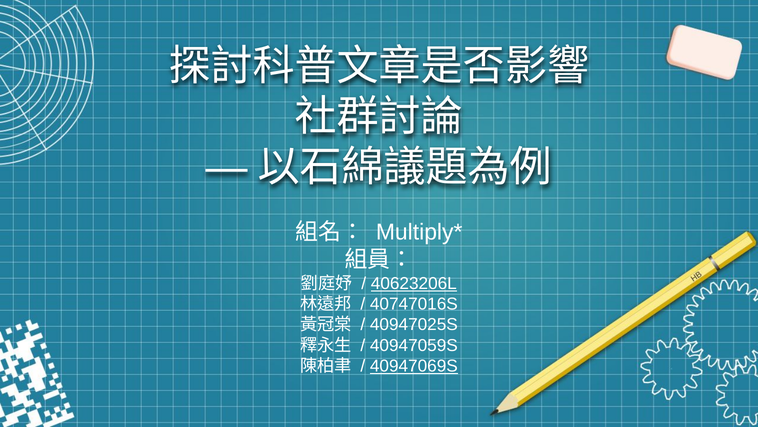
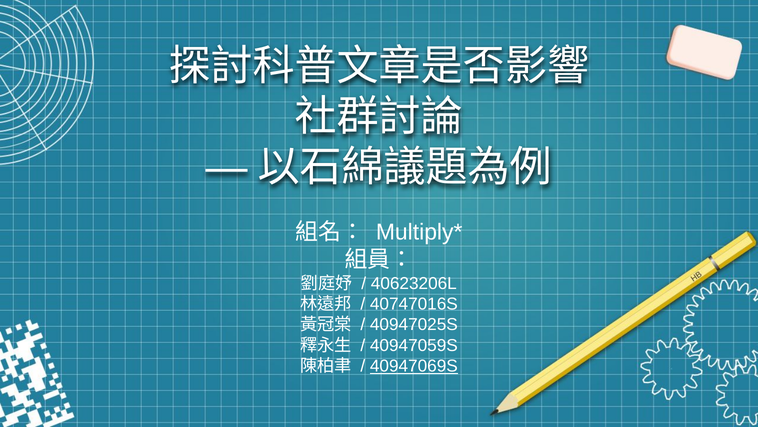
40623206L underline: present -> none (414, 283)
